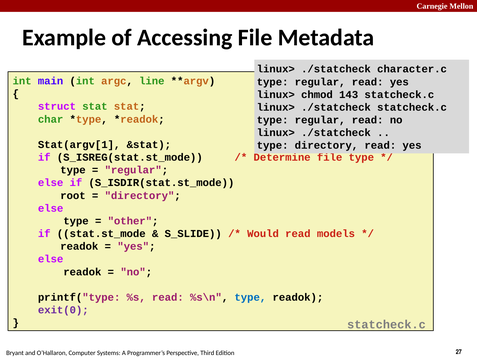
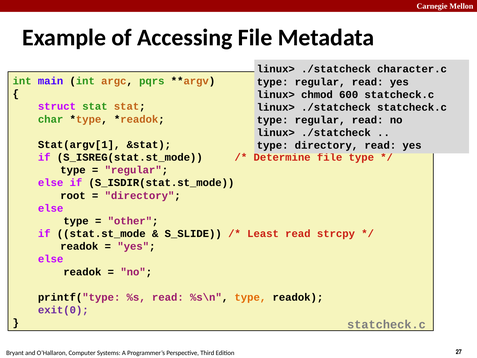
line: line -> pqrs (152, 81)
143: 143 -> 600 (349, 94)
Would: Would -> Least (263, 234)
models: models -> strcpy (336, 234)
type colour: blue -> orange (250, 297)
